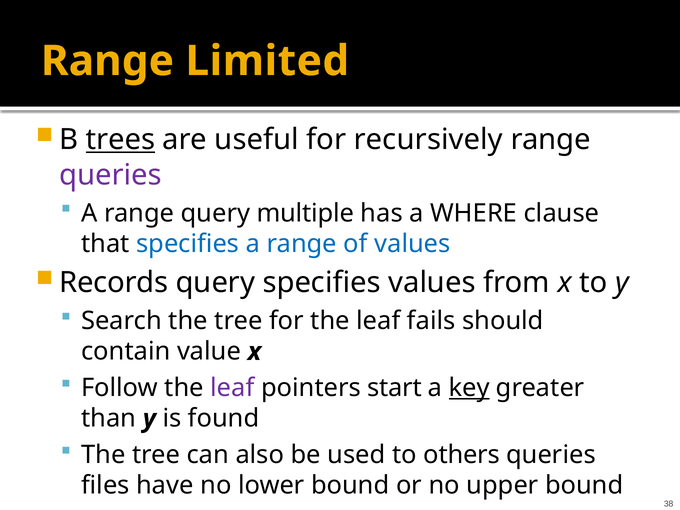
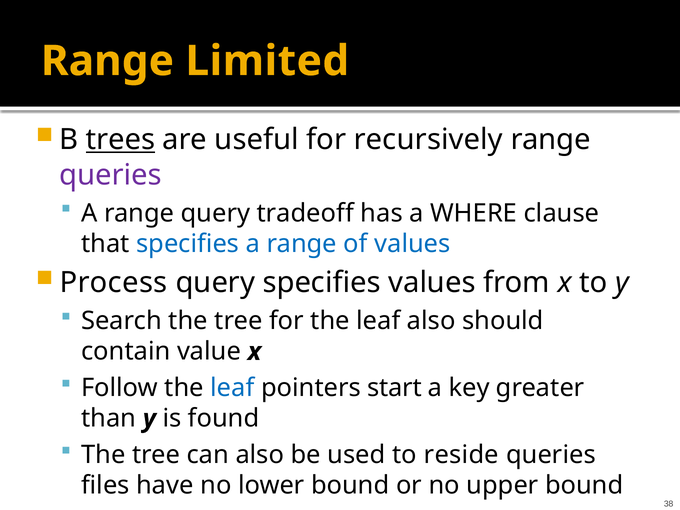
multiple: multiple -> tradeoff (305, 213)
Records: Records -> Process (113, 283)
leaf fails: fails -> also (431, 321)
leaf colour: purple -> blue (232, 388)
key underline: present -> none (469, 388)
others: others -> reside (461, 455)
